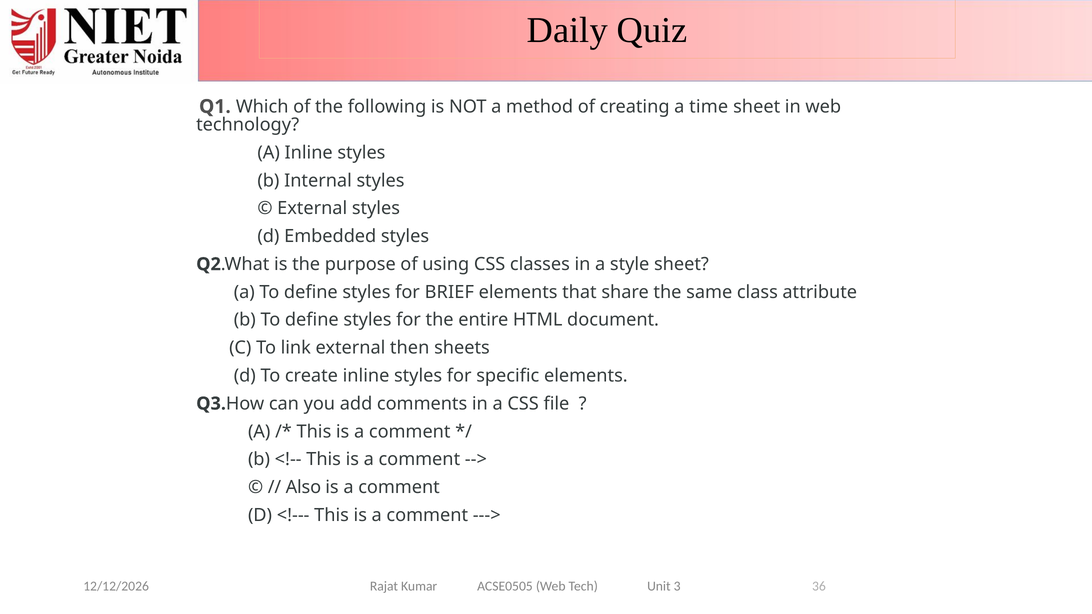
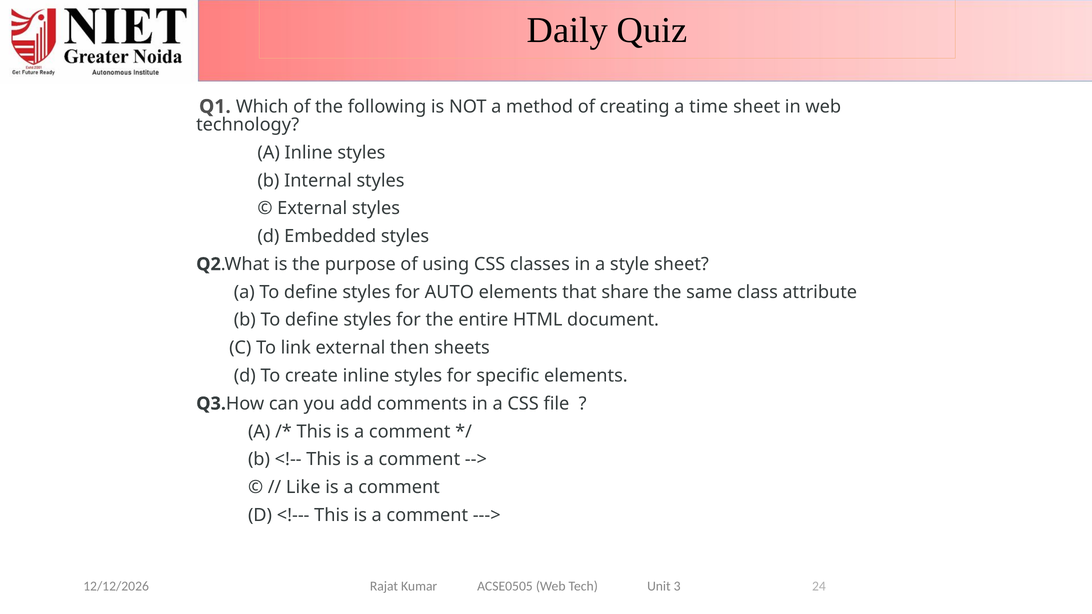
BRIEF: BRIEF -> AUTO (449, 292)
Also: Also -> Like (303, 487)
36: 36 -> 24 (819, 586)
